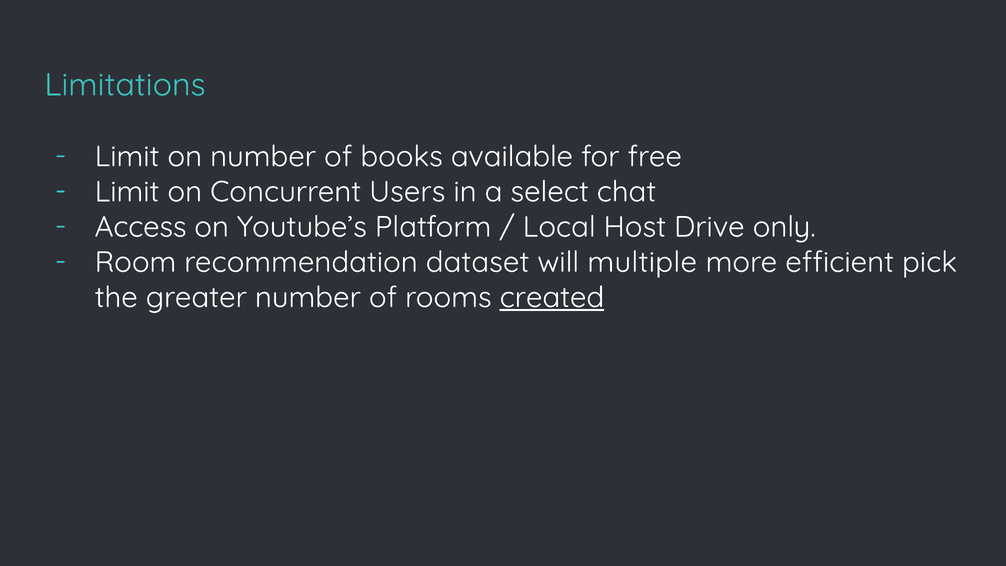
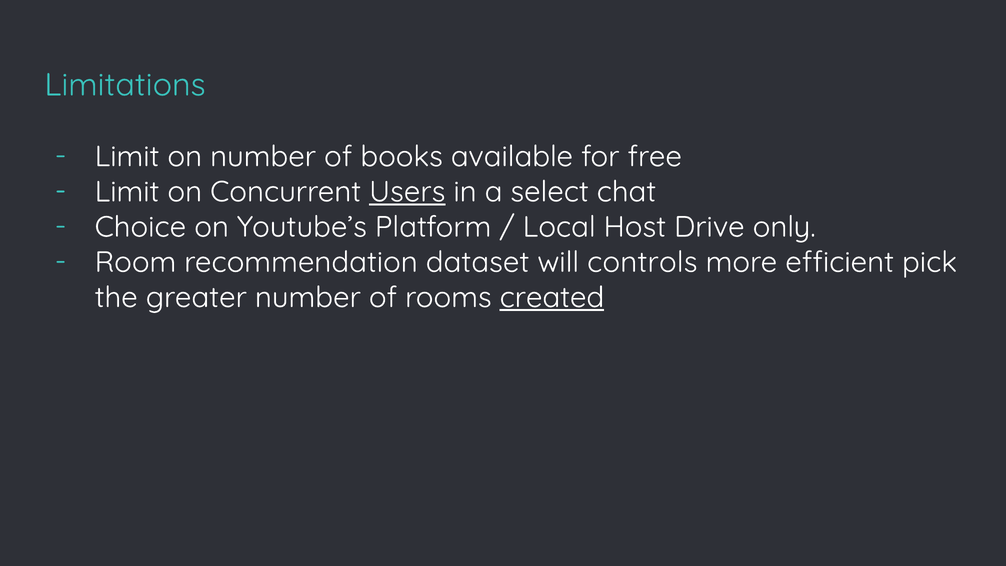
Users underline: none -> present (407, 192)
Access: Access -> Choice (140, 227)
multiple: multiple -> controls (642, 262)
